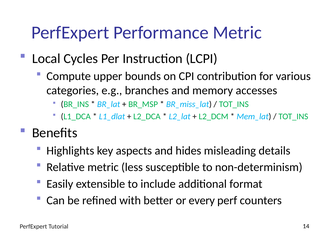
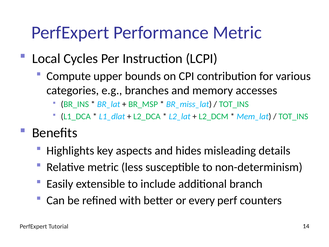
format: format -> branch (246, 184)
